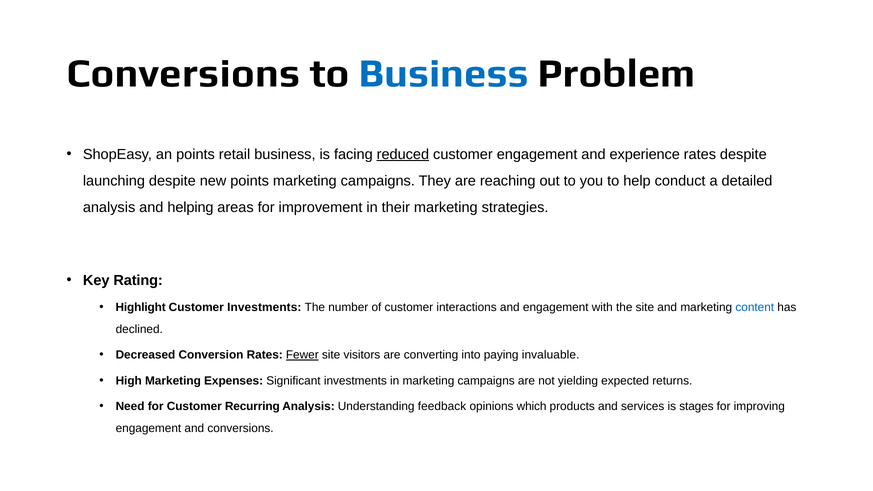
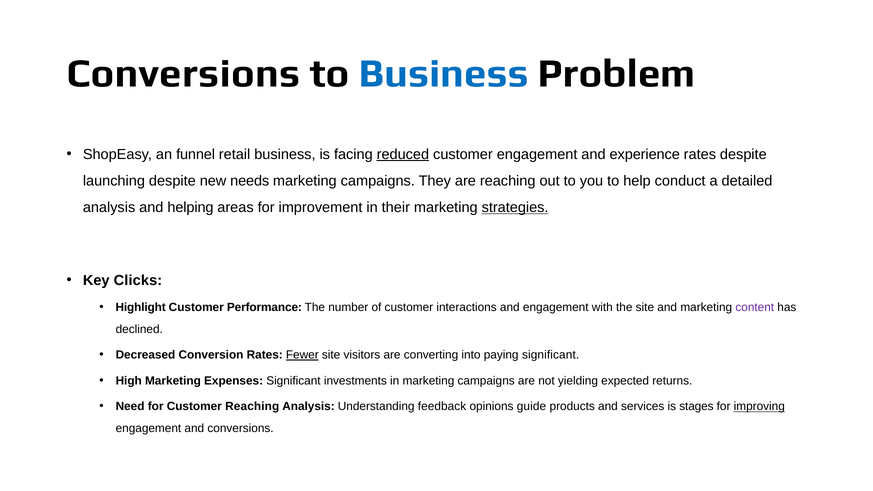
an points: points -> funnel (196, 154)
new points: points -> needs (250, 181)
strategies underline: none -> present (515, 208)
Rating: Rating -> Clicks (138, 280)
Customer Investments: Investments -> Performance (264, 307)
content colour: blue -> purple (755, 307)
paying invaluable: invaluable -> significant (551, 355)
Customer Recurring: Recurring -> Reaching (252, 407)
which: which -> guide (531, 407)
improving underline: none -> present (759, 407)
